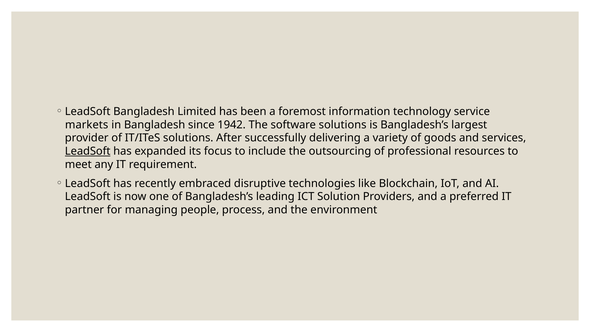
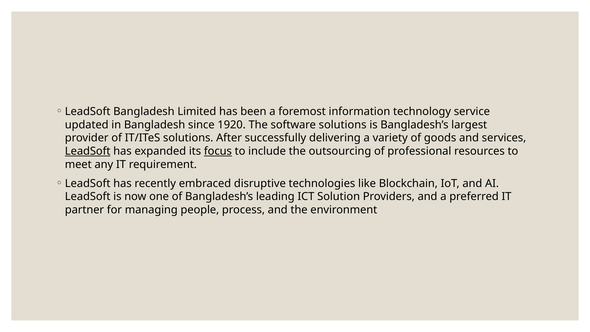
markets: markets -> updated (87, 125)
1942: 1942 -> 1920 (232, 125)
focus underline: none -> present (218, 151)
